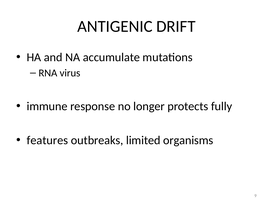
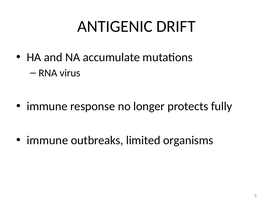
features: features -> immune (47, 140)
